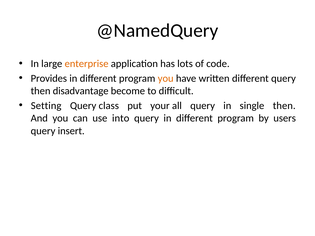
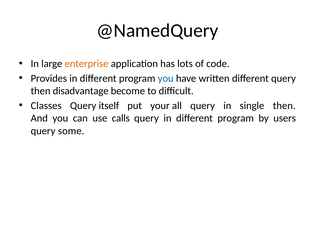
you colour: orange -> blue (166, 78)
Setting: Setting -> Classes (46, 106)
class: class -> itself (109, 106)
into: into -> calls (121, 118)
insert: insert -> some (71, 131)
